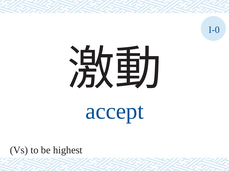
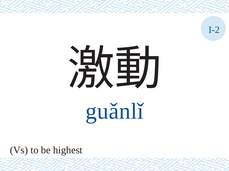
I-0: I-0 -> I-2 (214, 30)
accept: accept -> guǎnlǐ (114, 112)
